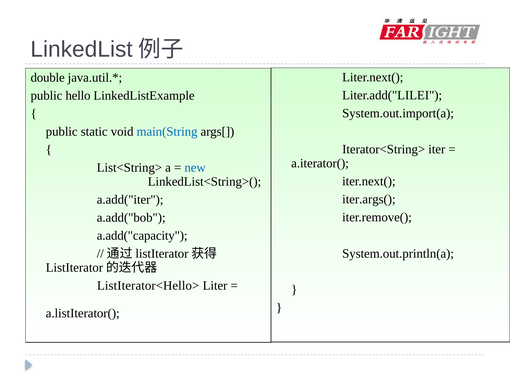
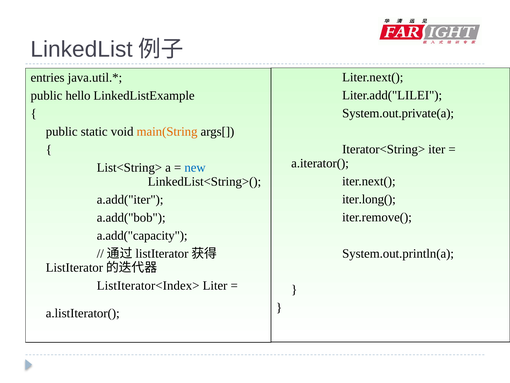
double: double -> entries (48, 77)
System.out.import(a: System.out.import(a -> System.out.private(a (398, 113)
main(String colour: blue -> orange (167, 131)
iter.args(: iter.args( -> iter.long( (369, 199)
ListIterator<Hello>: ListIterator<Hello> -> ListIterator<Index> (148, 285)
